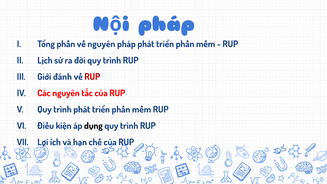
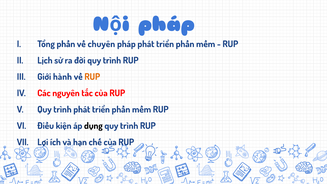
về nguyên: nguyên -> chuyên (101, 44)
đánh: đánh -> hành (62, 77)
RUP colour: red -> orange (92, 77)
